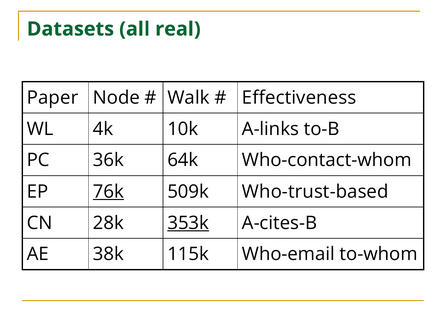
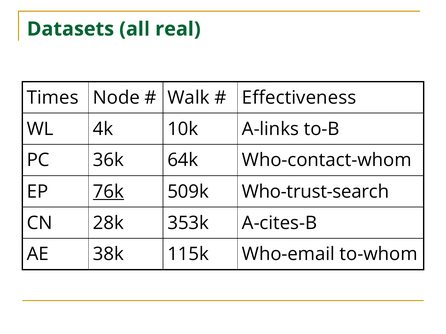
Paper: Paper -> Times (53, 98)
Who-trust-based: Who-trust-based -> Who-trust-search (315, 192)
353k underline: present -> none (188, 223)
